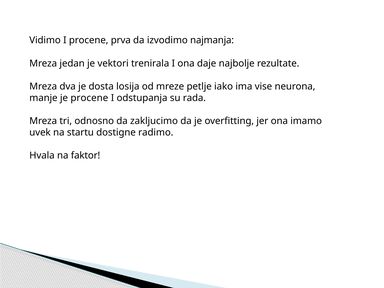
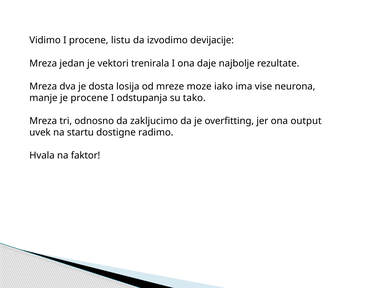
prva: prva -> listu (121, 40)
najmanja: najmanja -> devijacije (212, 40)
petlje: petlje -> moze (199, 86)
rada: rada -> tako (194, 98)
imamo: imamo -> output (306, 121)
